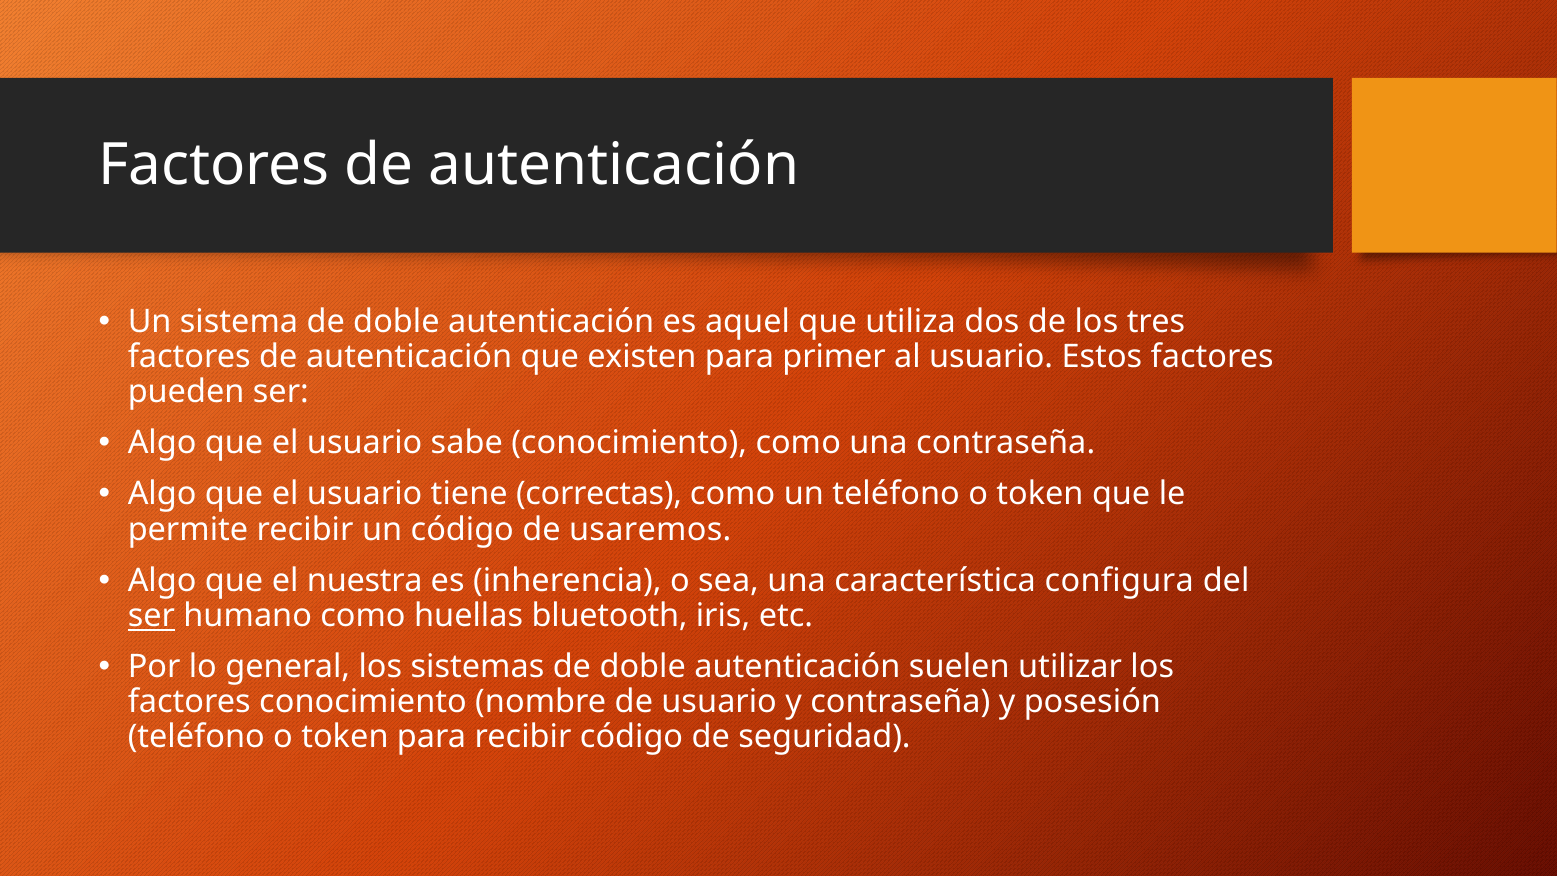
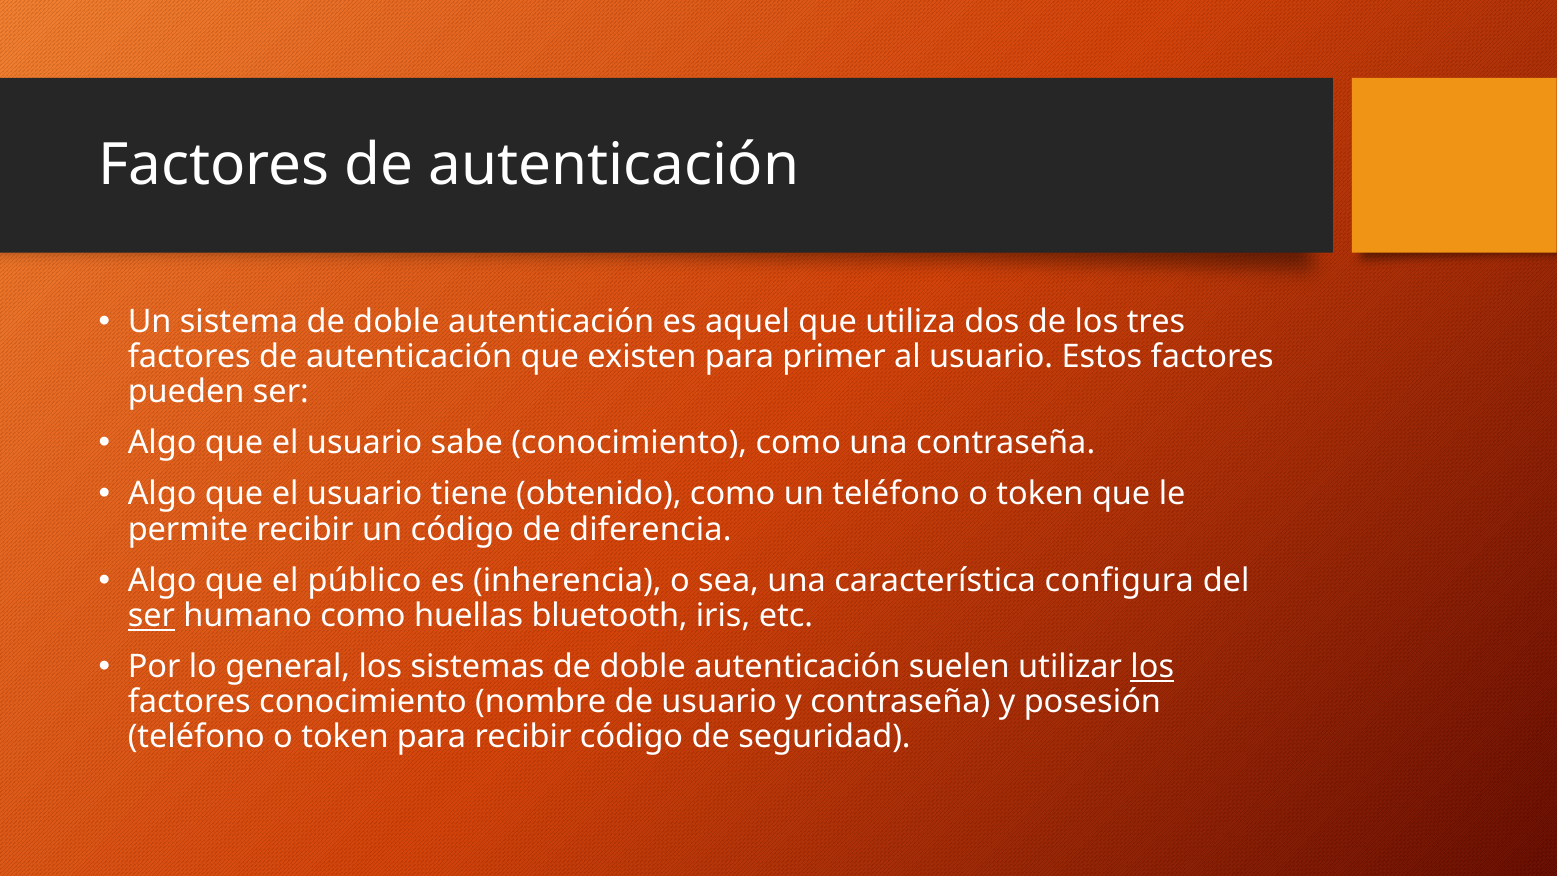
correctas: correctas -> obtenido (599, 494)
usaremos: usaremos -> diferencia (650, 529)
nuestra: nuestra -> público (365, 580)
los underline: none -> present (1152, 667)
